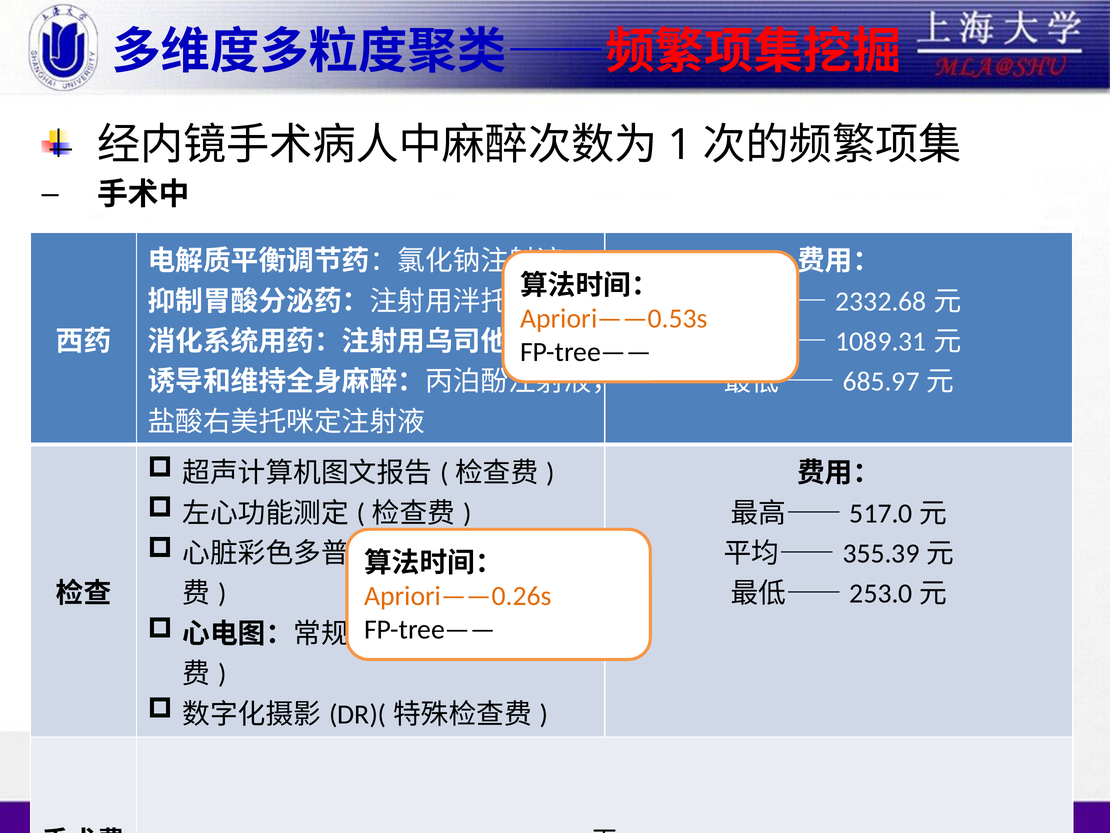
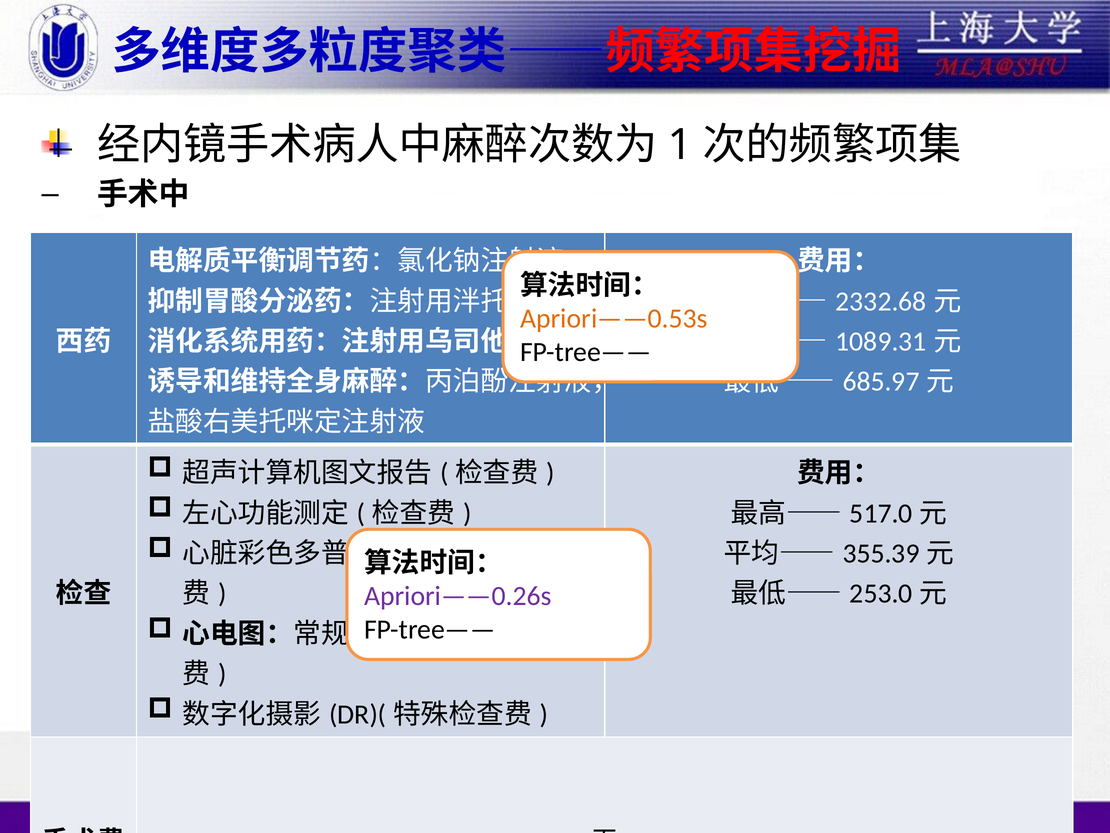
Apriori——0.26s colour: orange -> purple (458, 596)
